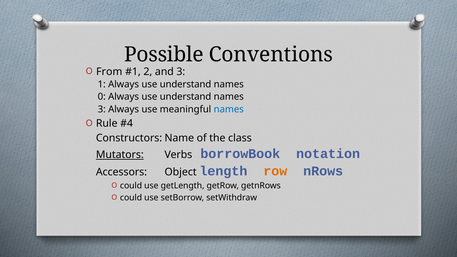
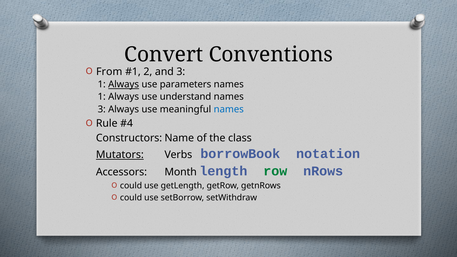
Possible: Possible -> Convert (164, 55)
Always underline: none -> present (124, 84)
understand: understand -> parameters (186, 84)
0: 0 -> 1 (102, 97)
Object: Object -> Month (181, 172)
row colour: orange -> green (275, 171)
